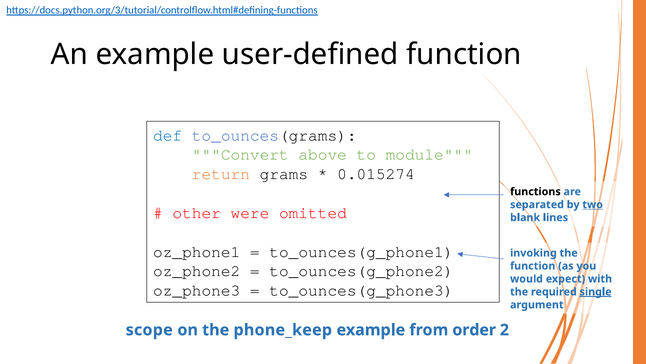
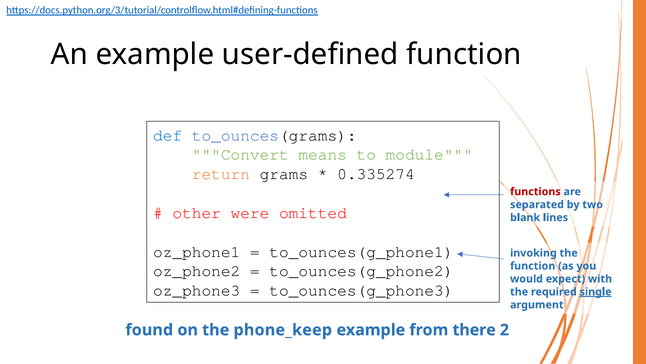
above: above -> means (323, 154)
0.015274: 0.015274 -> 0.335274 (376, 174)
functions colour: black -> red (535, 191)
two underline: present -> none (593, 204)
scope: scope -> found (149, 329)
order: order -> there (474, 329)
